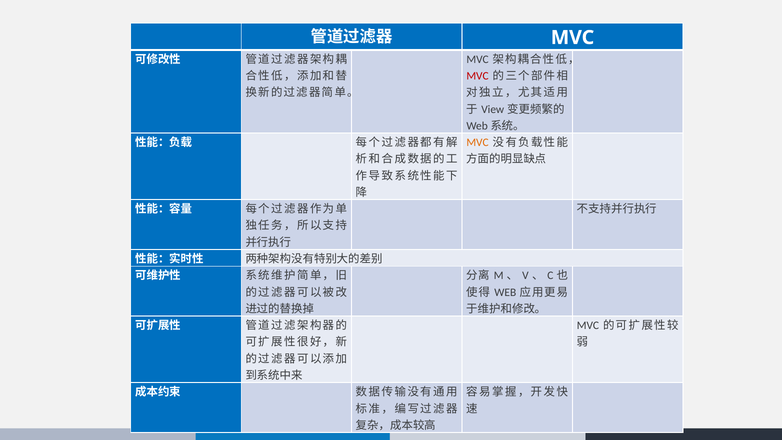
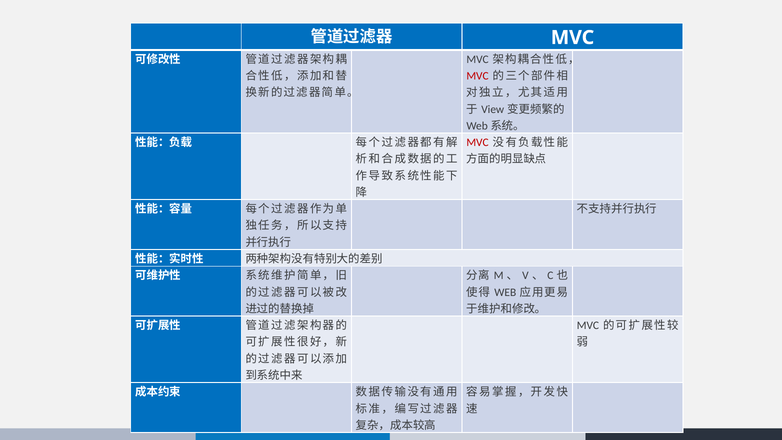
MVC colour: orange -> red (478, 143)
